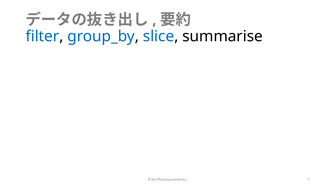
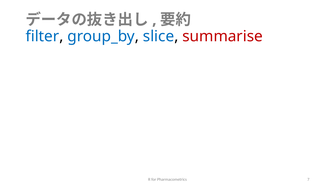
summarise colour: black -> red (223, 36)
